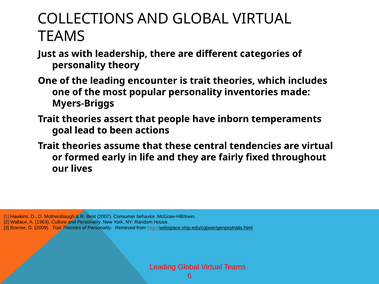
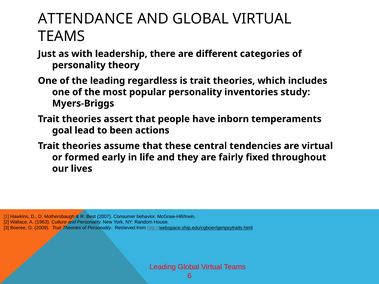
COLLECTIONS: COLLECTIONS -> ATTENDANCE (86, 19)
encounter: encounter -> regardless (152, 81)
made: made -> study (295, 92)
